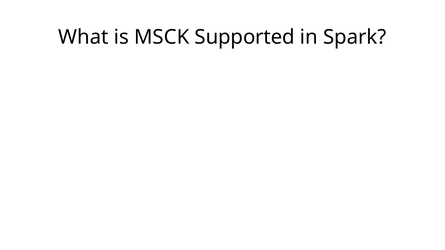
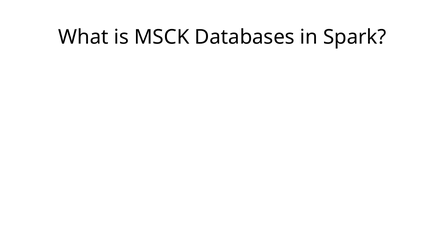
Supported: Supported -> Databases (245, 37)
